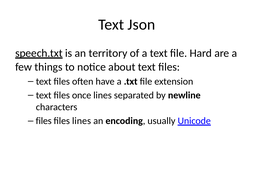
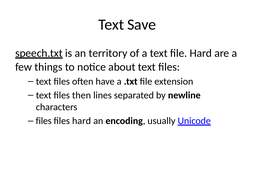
Json: Json -> Save (142, 25)
once: once -> then (82, 96)
files lines: lines -> hard (82, 121)
